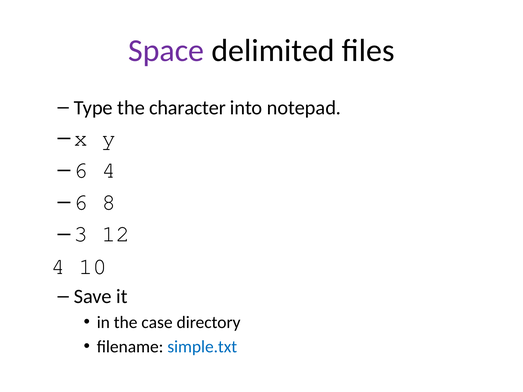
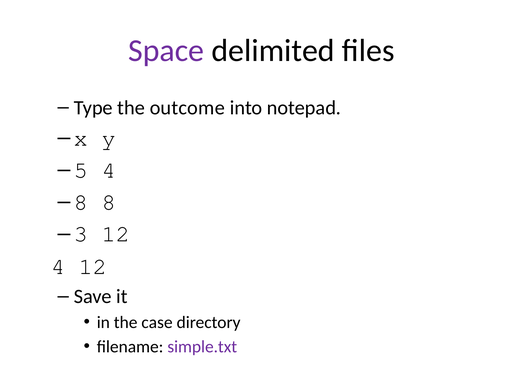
character: character -> outcome (187, 108)
6: 6 -> 5 (81, 170)
6: 6 -> 8 (81, 202)
4 10: 10 -> 12 (93, 267)
simple.txt colour: blue -> purple (202, 347)
